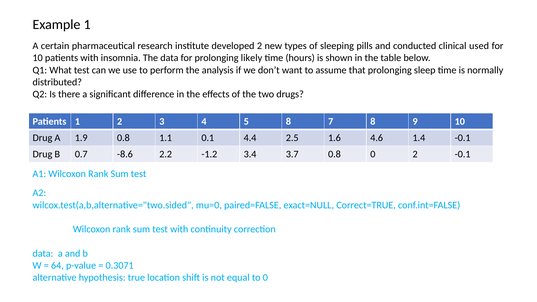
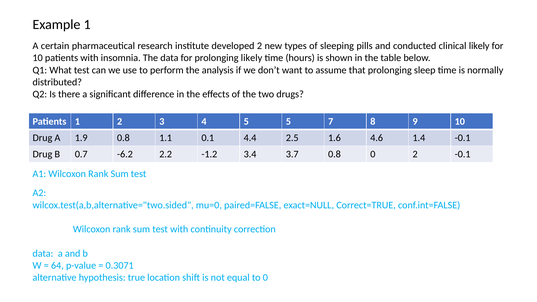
clinical used: used -> likely (479, 46)
5 8: 8 -> 5 (288, 122)
-8.6: -8.6 -> -6.2 (125, 154)
